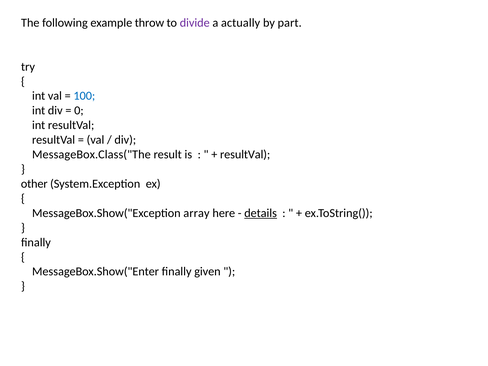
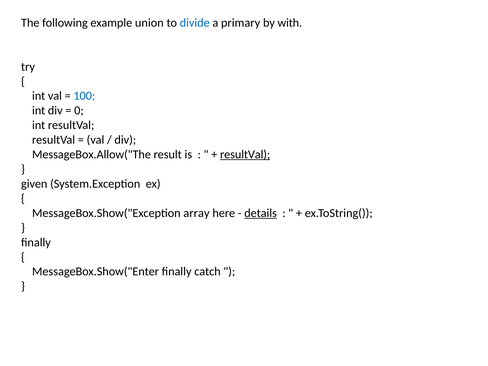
throw: throw -> union (149, 23)
divide colour: purple -> blue (195, 23)
actually: actually -> primary (241, 23)
part: part -> with (290, 23)
MessageBox.Class("The: MessageBox.Class("The -> MessageBox.Allow("The (91, 155)
resultVal underline: none -> present (245, 155)
other: other -> given (34, 184)
given: given -> catch (207, 272)
